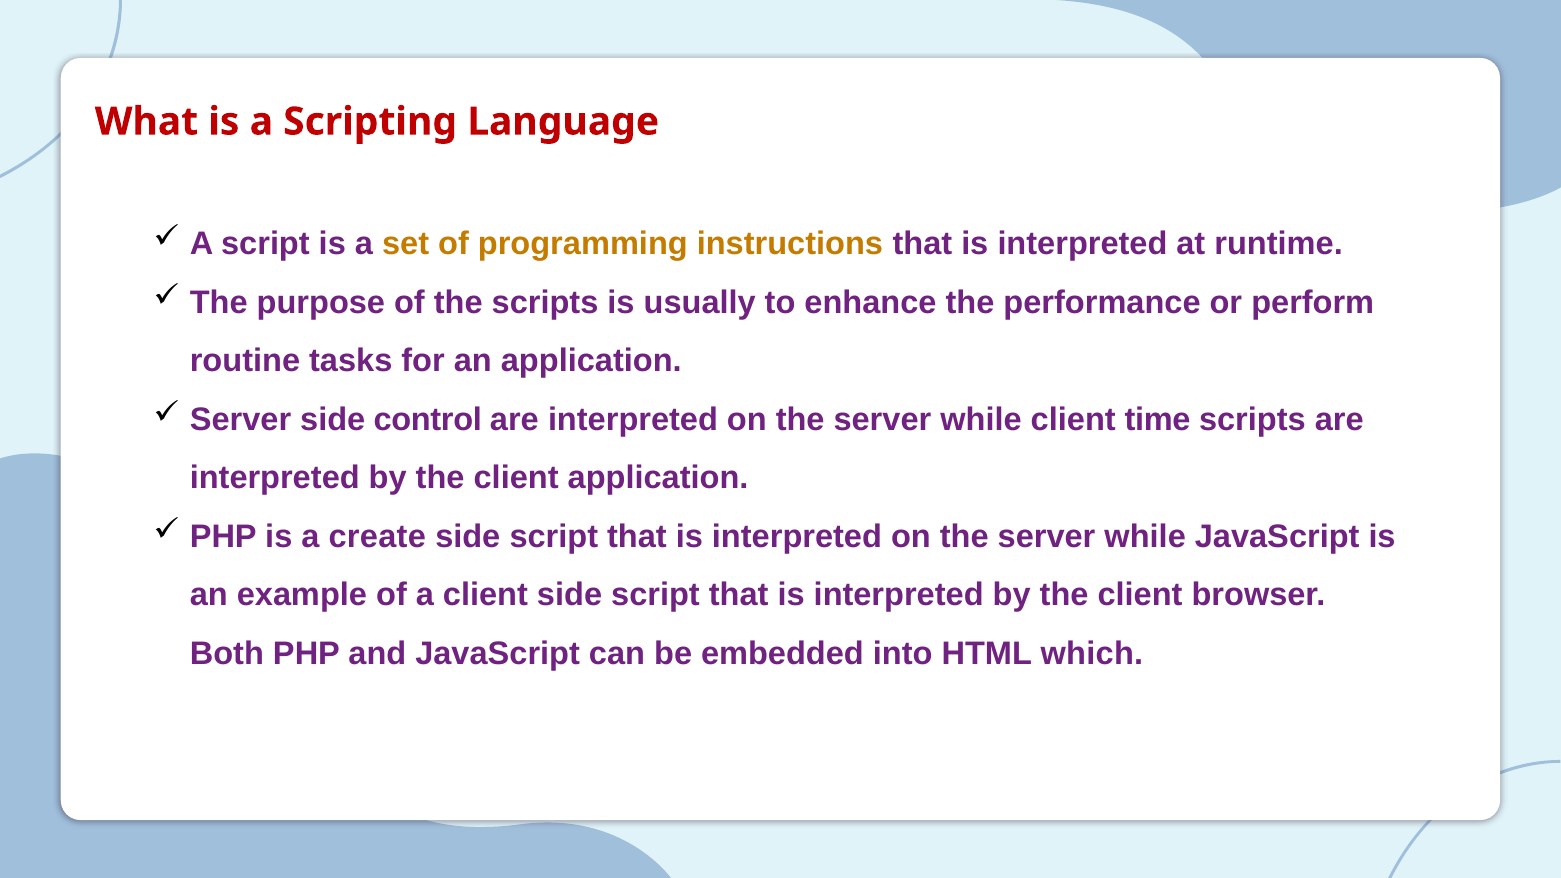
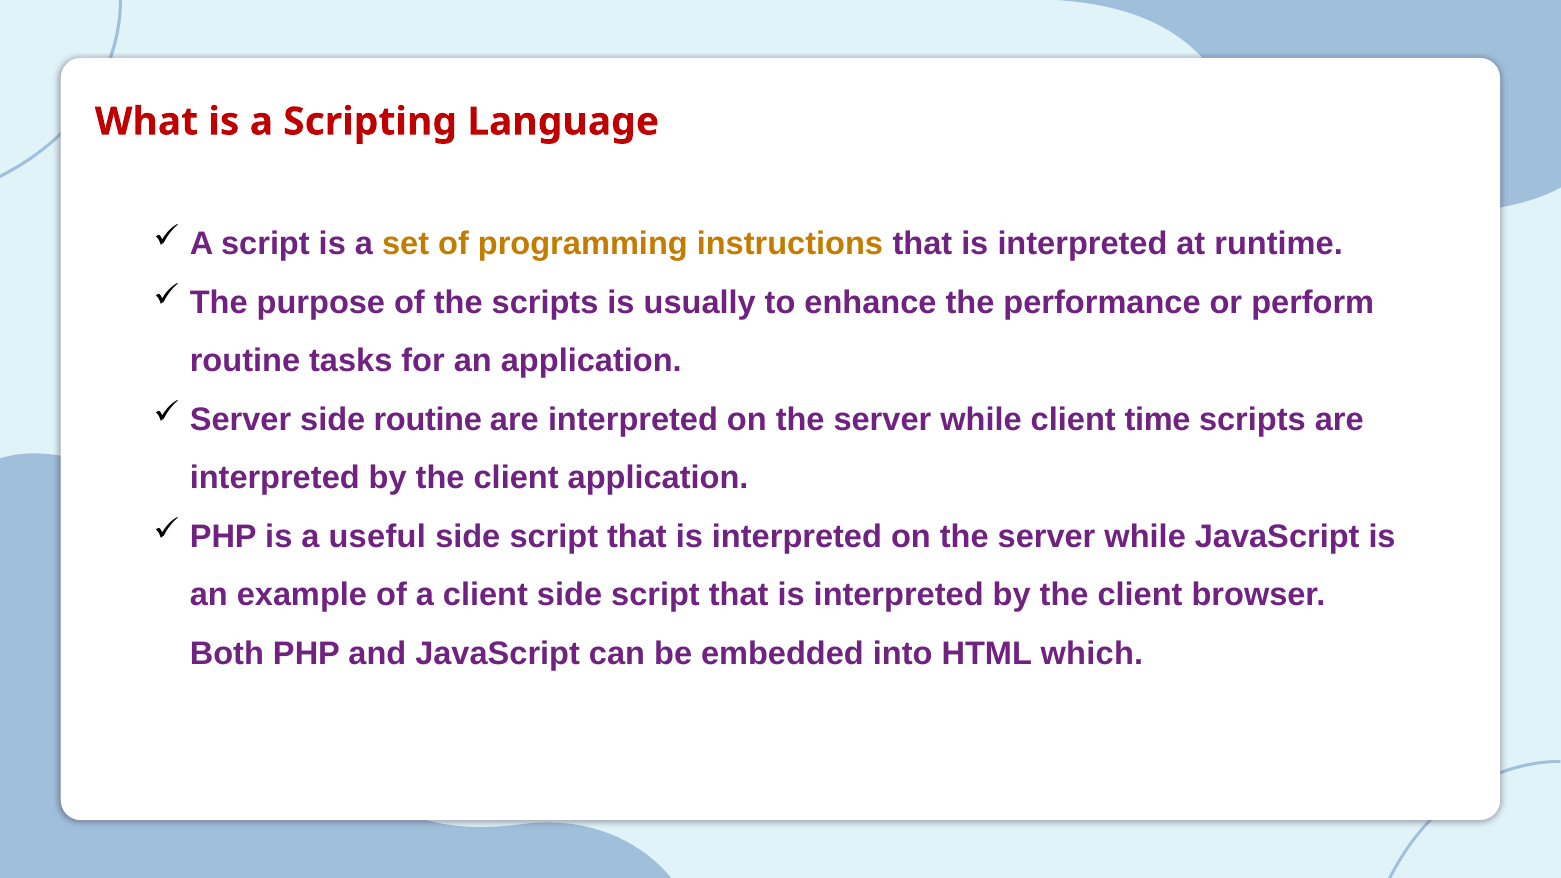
side control: control -> routine (428, 420)
create: create -> useful (377, 537)
